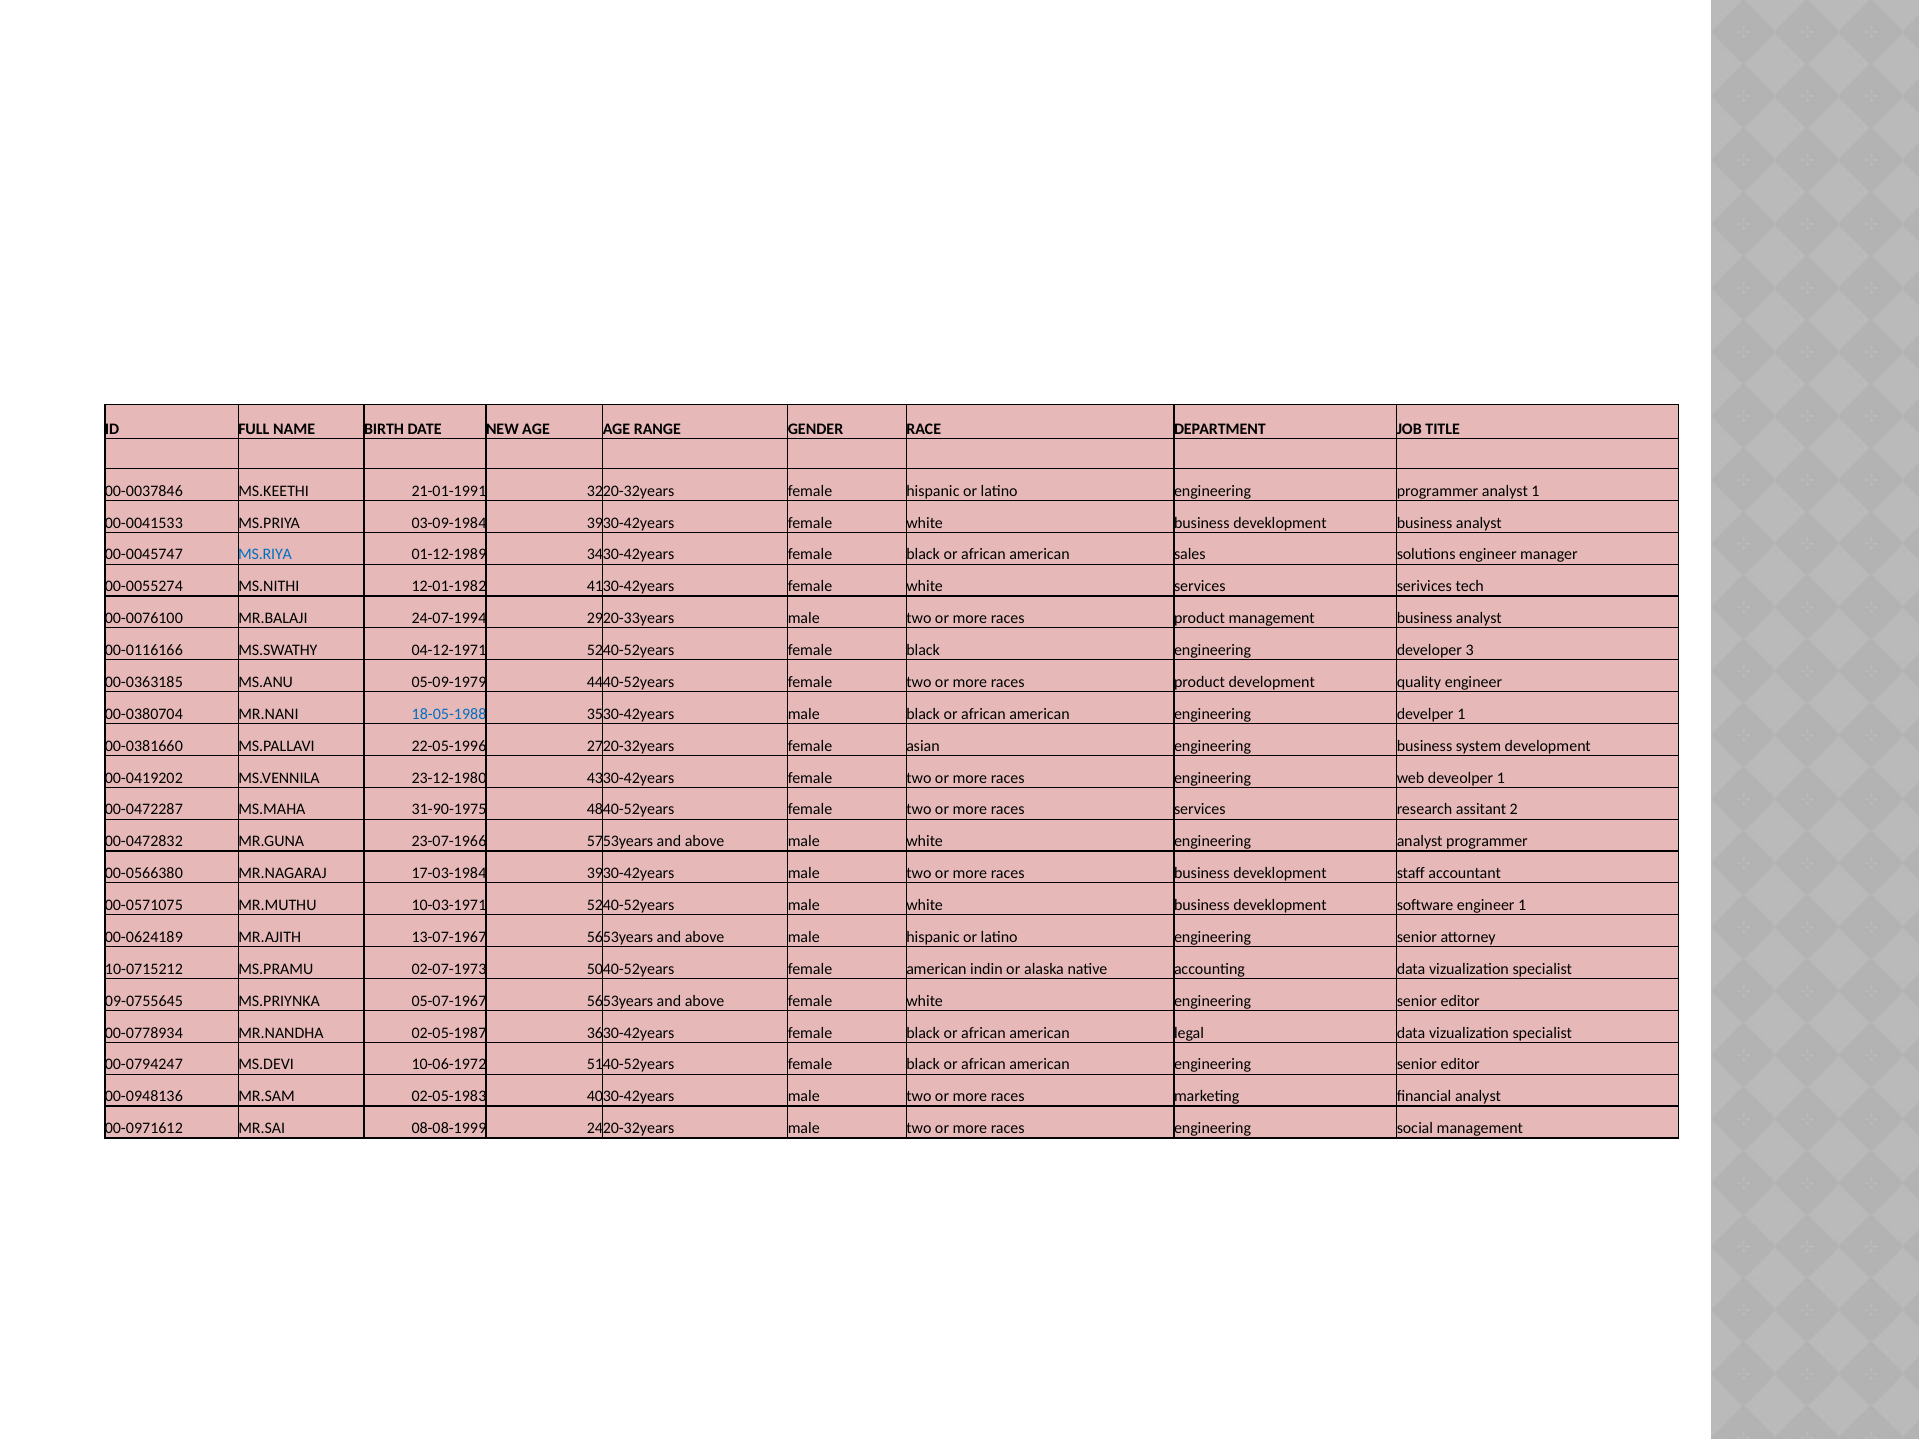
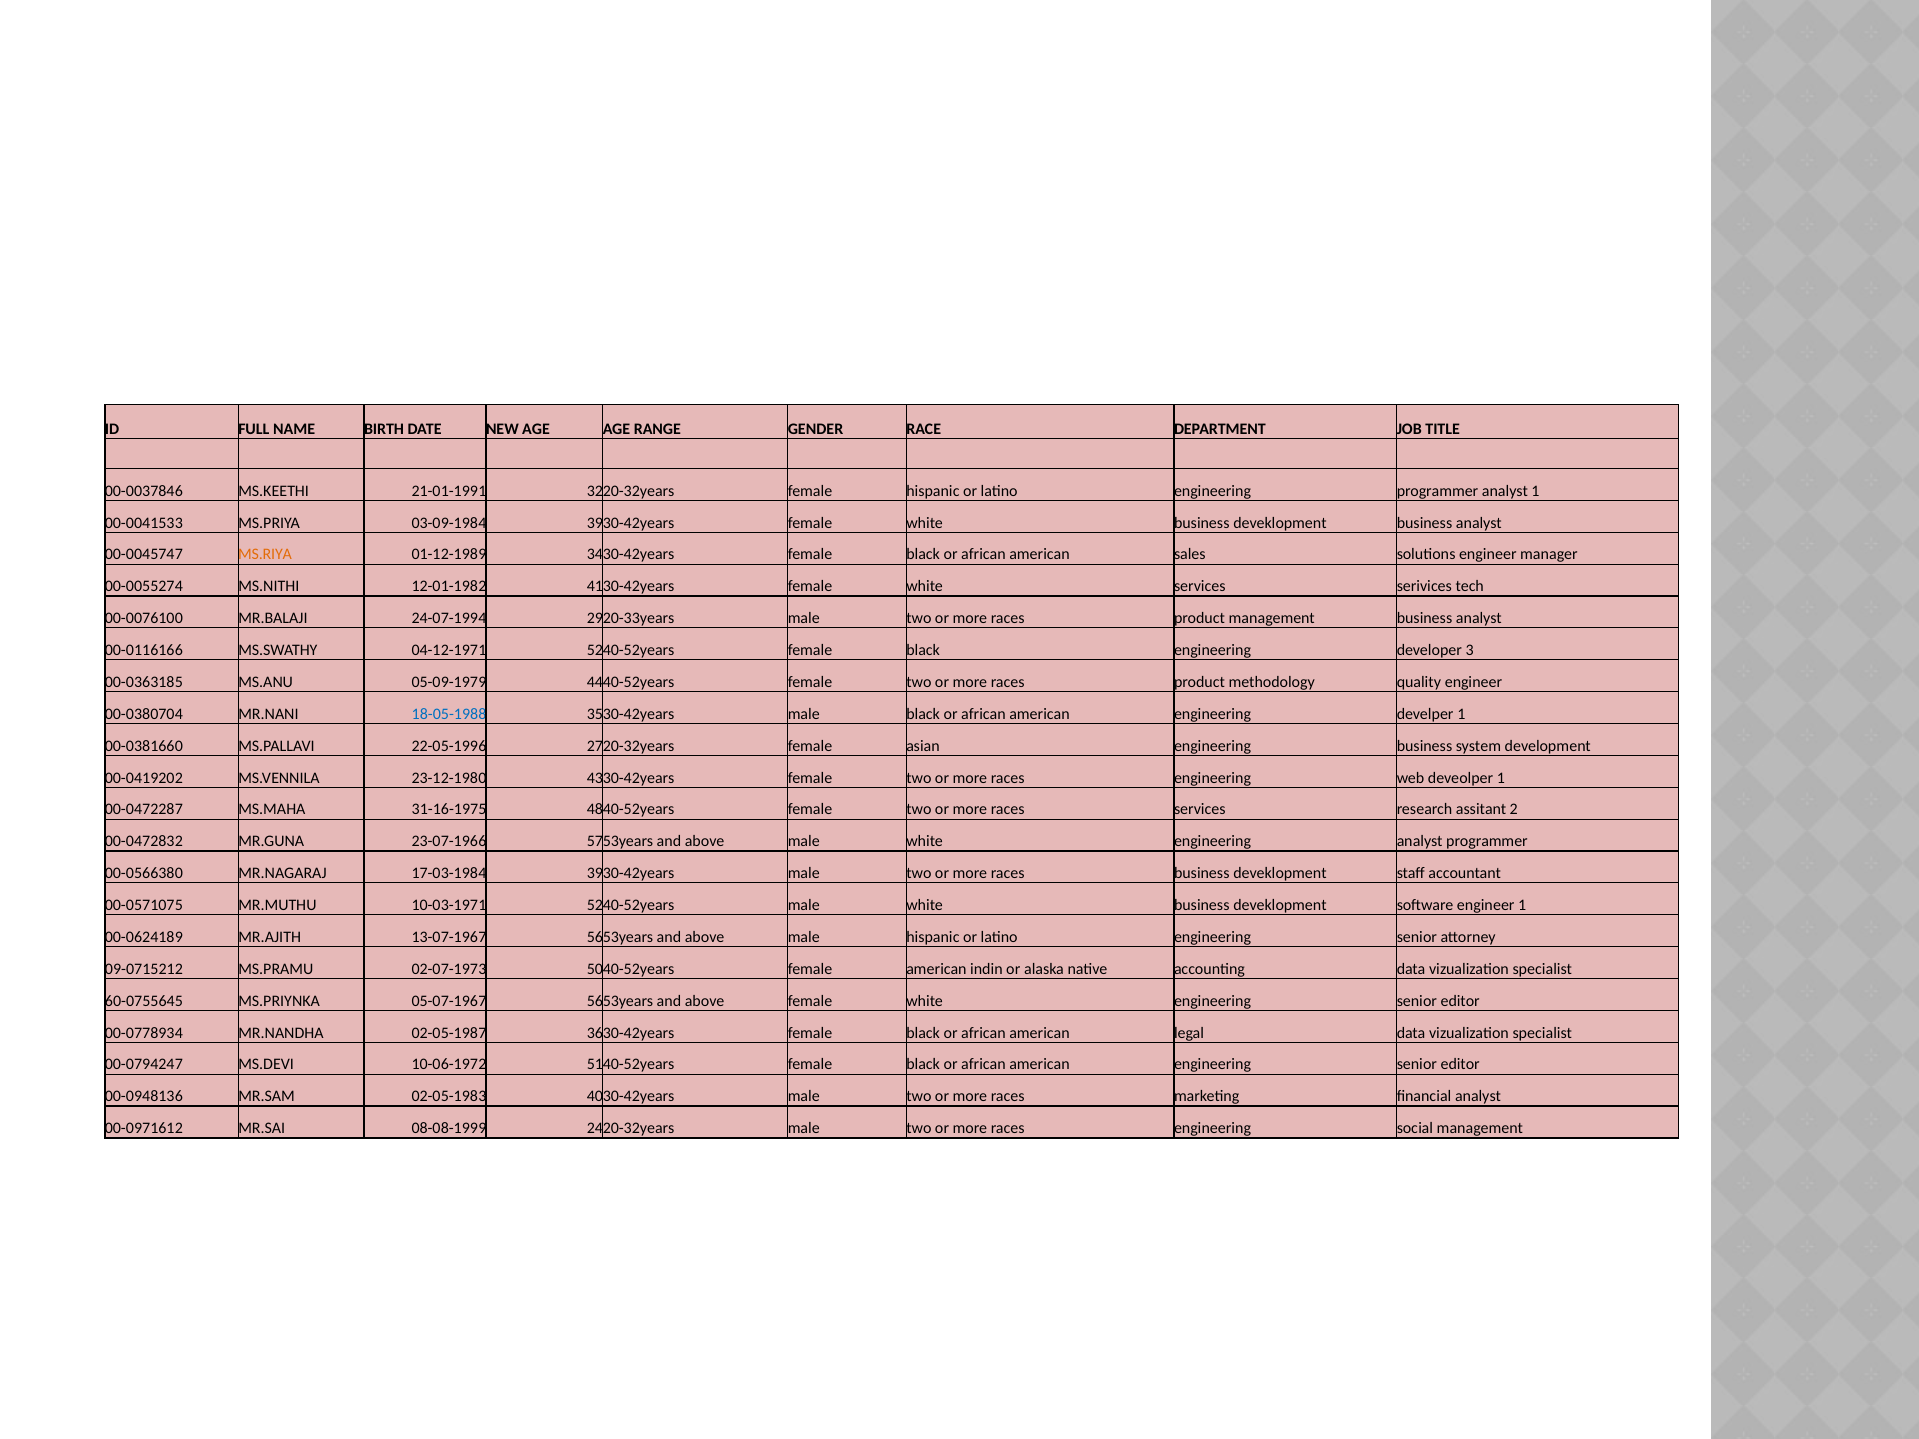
MS.RIYA colour: blue -> orange (265, 555)
product development: development -> methodology (1272, 682)
31-90-1975: 31-90-1975 -> 31-16-1975 (449, 810)
10-0715212: 10-0715212 -> 09-0715212 (144, 969)
09-0755645: 09-0755645 -> 60-0755645 (144, 1001)
